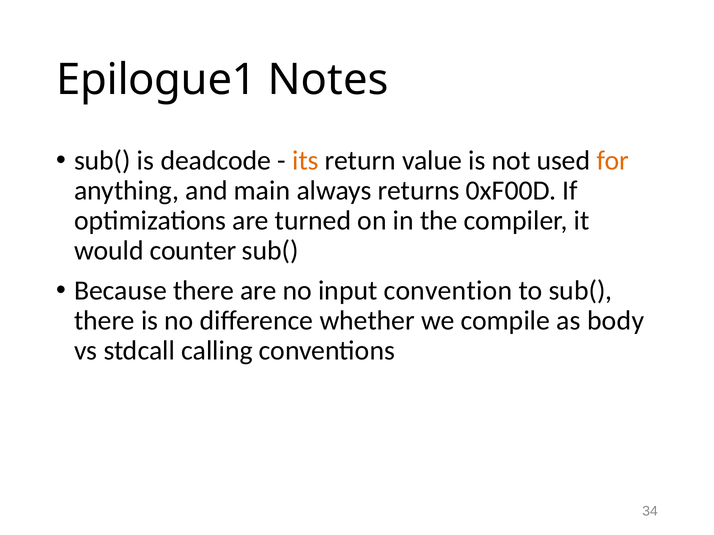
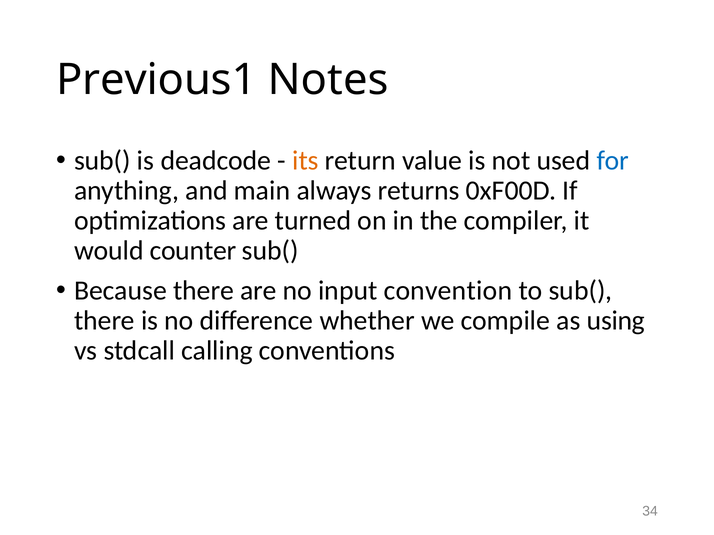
Epilogue1: Epilogue1 -> Previous1 (156, 80)
for colour: orange -> blue (613, 161)
body: body -> using (616, 321)
